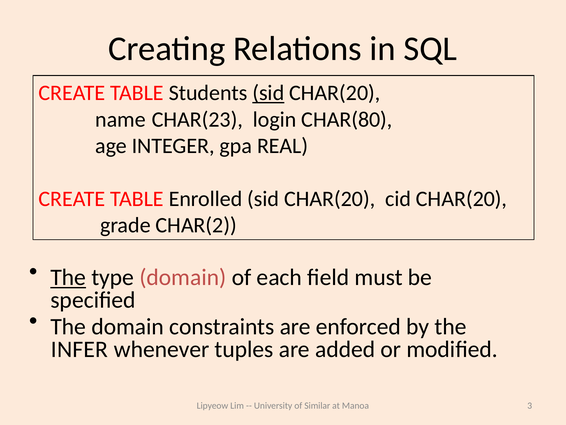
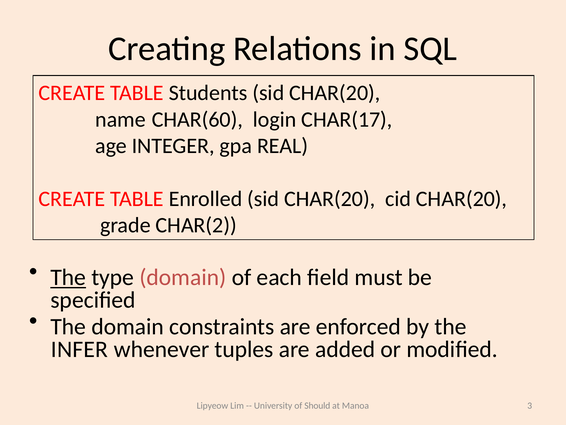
sid underline: present -> none (268, 93)
CHAR(23: CHAR(23 -> CHAR(60 (197, 119)
CHAR(80: CHAR(80 -> CHAR(17 (347, 119)
Similar: Similar -> Should (317, 405)
